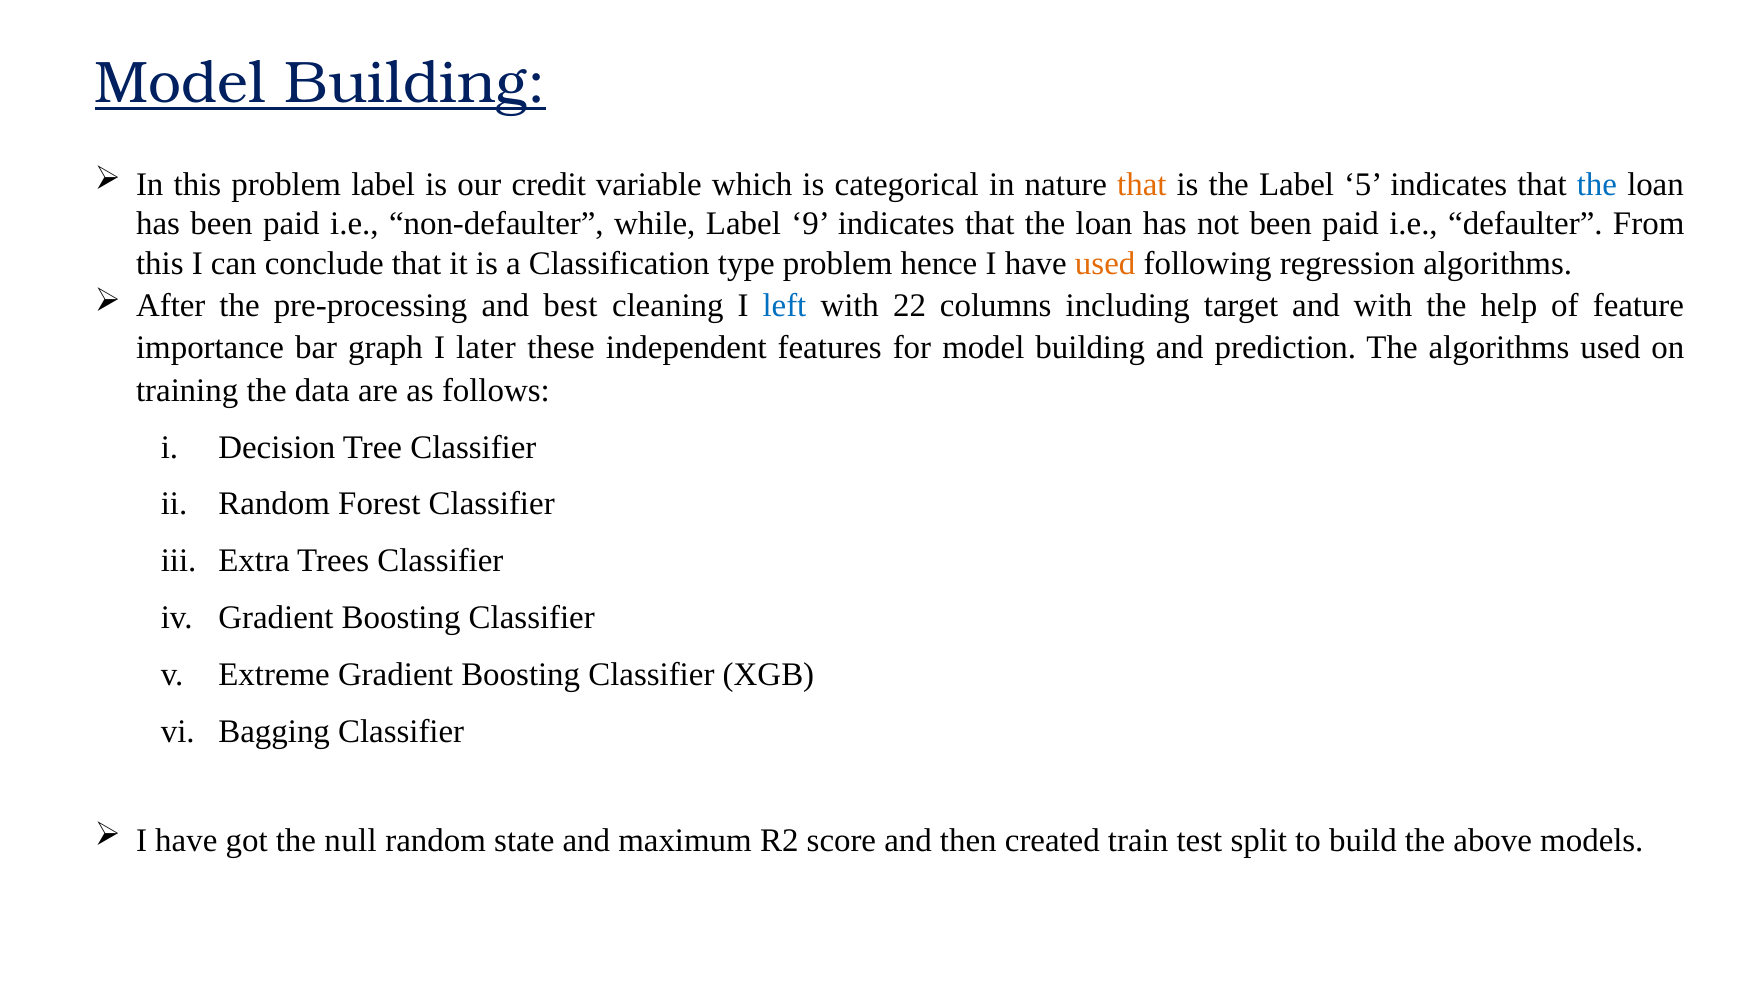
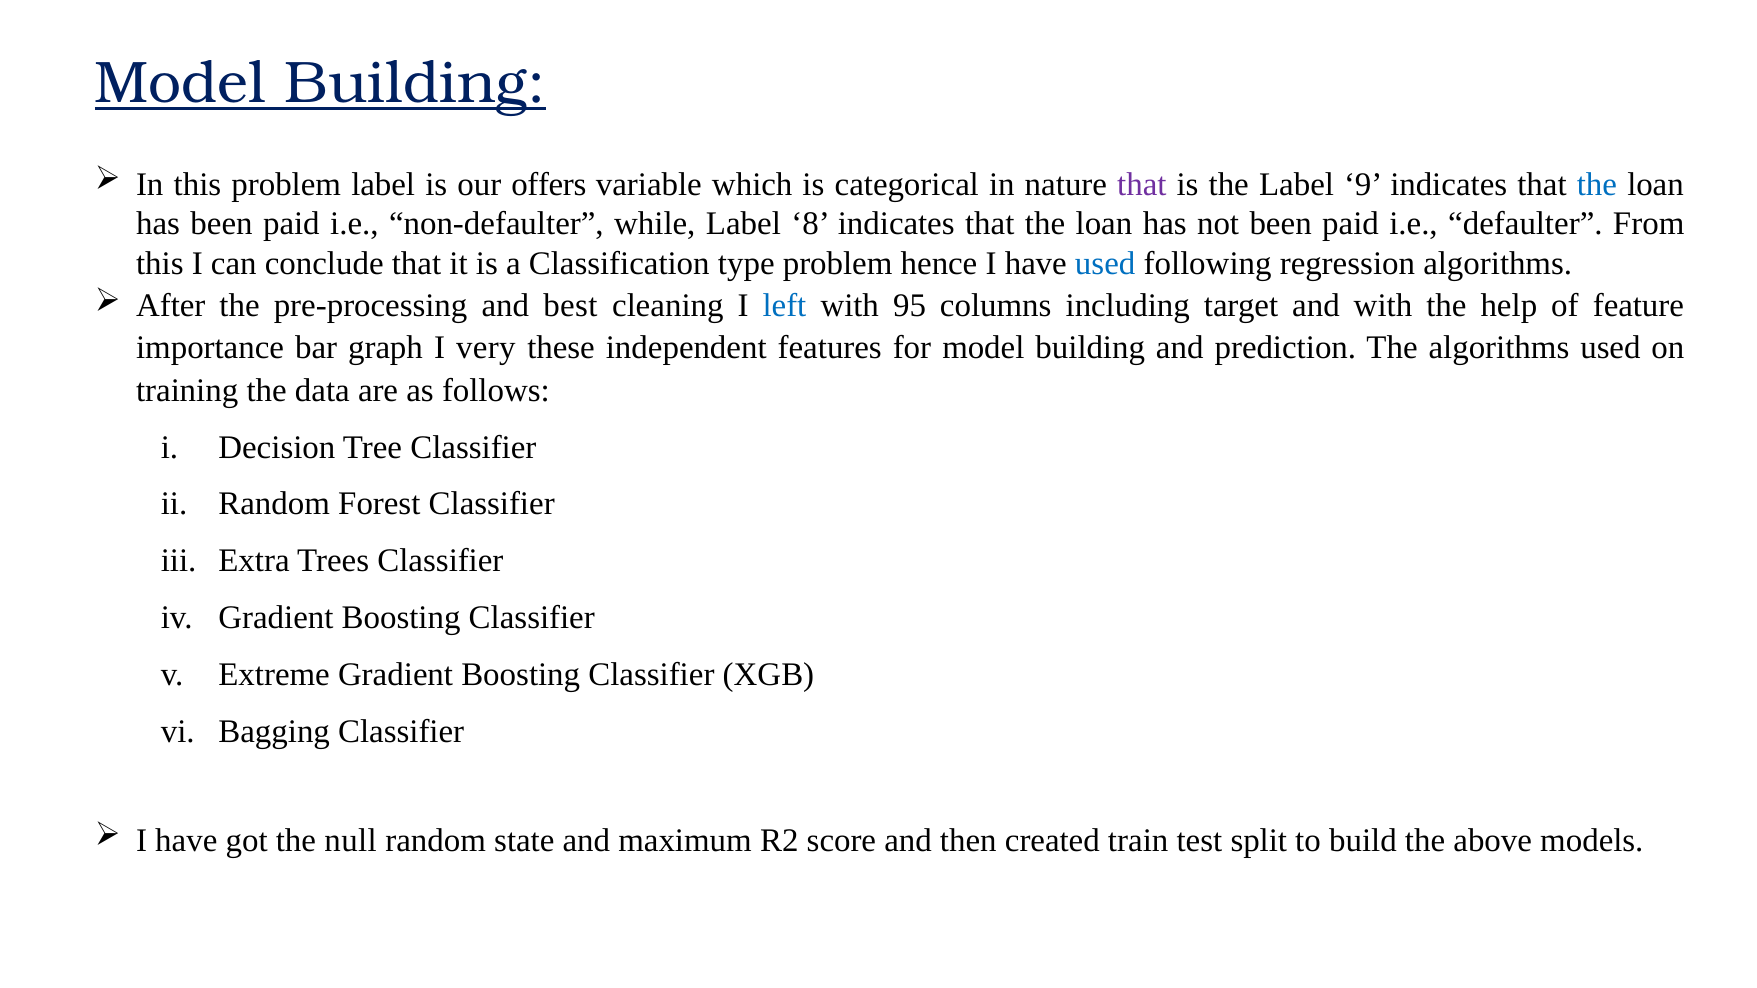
credit: credit -> offers (549, 185)
that colour: orange -> purple (1142, 185)
5: 5 -> 9 (1363, 185)
9: 9 -> 8 (811, 224)
used colour: orange -> blue (1105, 264)
22: 22 -> 95 (910, 306)
later: later -> very (486, 348)
